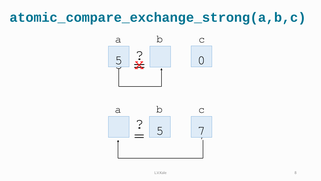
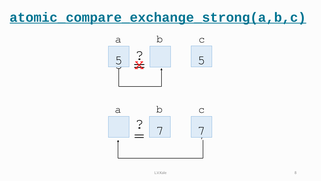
atomic_compare_exchange_strong(a,b,c underline: none -> present (158, 17)
0: 0 -> 5 (201, 60)
5: 5 -> 7 (160, 130)
